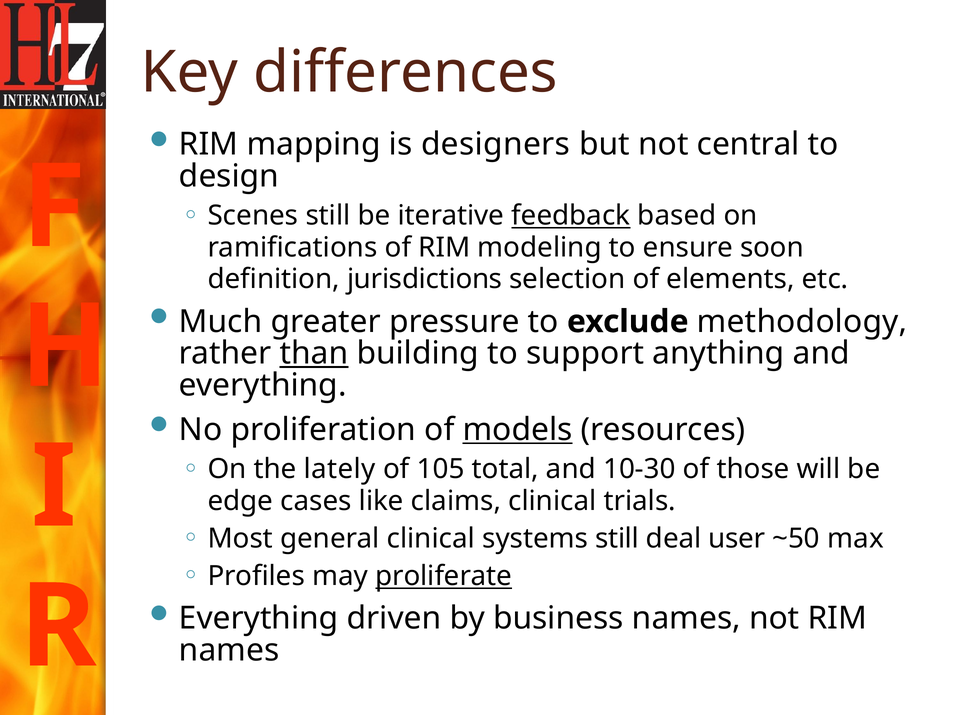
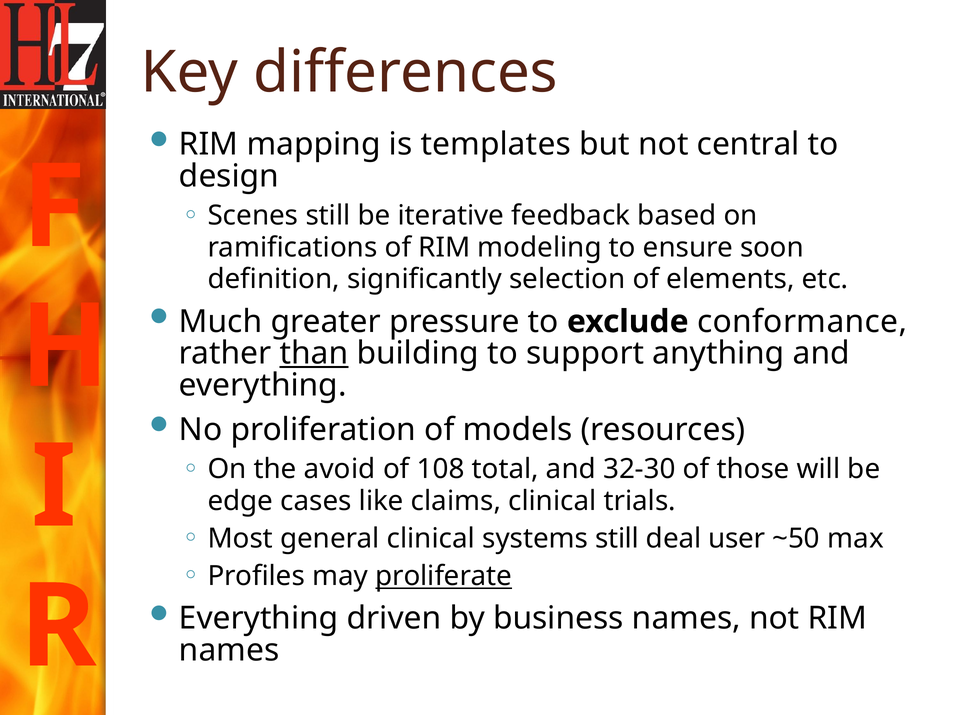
designers: designers -> templates (496, 144)
feedback underline: present -> none (571, 216)
jurisdictions: jurisdictions -> significantly (425, 279)
methodology: methodology -> conformance (802, 322)
models underline: present -> none (518, 430)
lately: lately -> avoid (340, 470)
105: 105 -> 108 (441, 470)
10-30: 10-30 -> 32-30 (639, 470)
